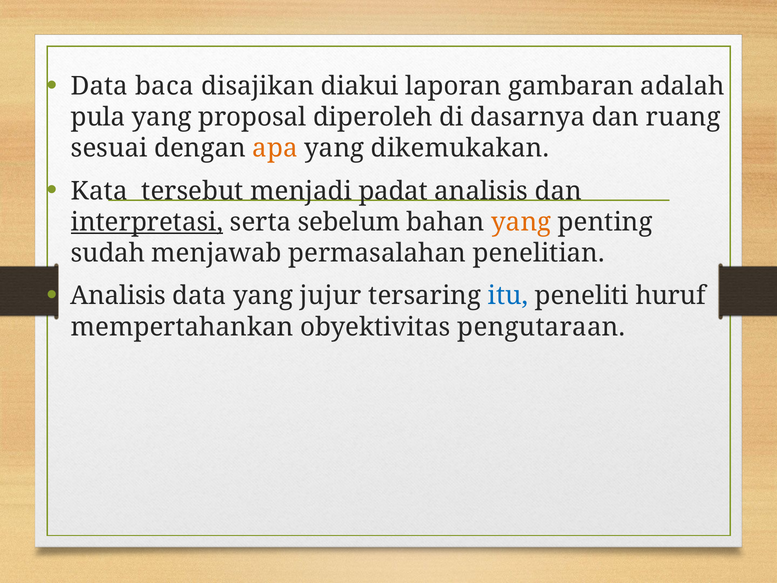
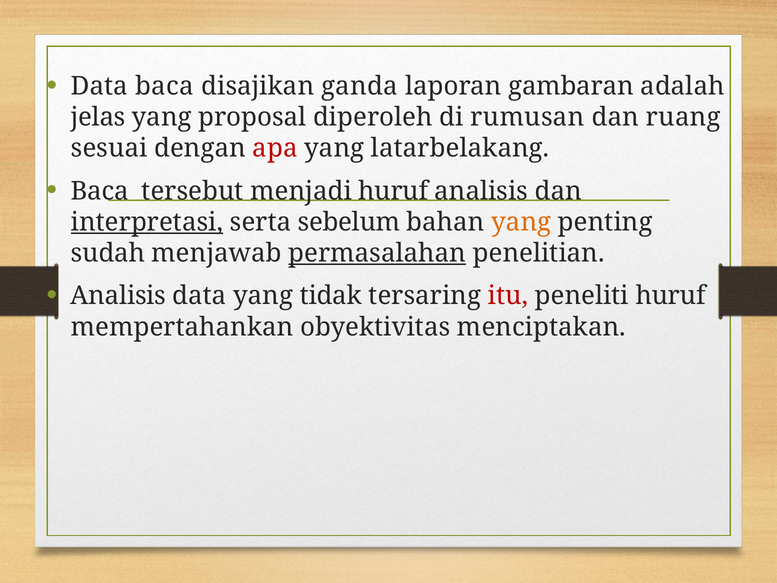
diakui: diakui -> ganda (360, 86)
pula: pula -> jelas (98, 117)
dasarnya: dasarnya -> rumusan (527, 117)
apa colour: orange -> red (275, 148)
dikemukakan: dikemukakan -> latarbelakang (460, 148)
Kata: Kata -> Baca (100, 191)
menjadi padat: padat -> huruf (393, 191)
permasalahan underline: none -> present (377, 253)
jujur: jujur -> tidak (331, 296)
itu colour: blue -> red (508, 296)
pengutaraan: pengutaraan -> menciptakan (541, 327)
